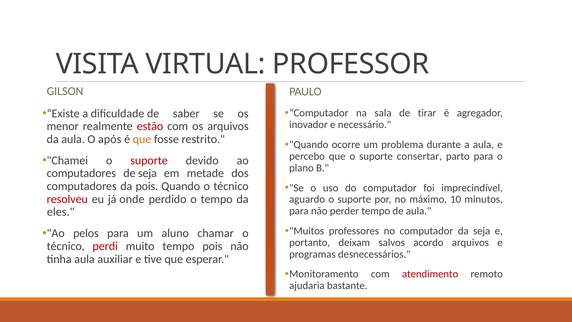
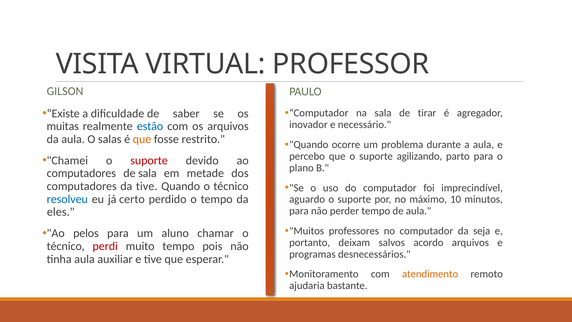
menor: menor -> muitas (63, 126)
estão colour: red -> blue (150, 126)
após: após -> salas (110, 139)
consertar: consertar -> agilizando (419, 156)
de seja: seja -> sala (147, 173)
da pois: pois -> tive (147, 186)
resolveu colour: red -> blue (67, 199)
onde: onde -> certo (132, 199)
atendimento colour: red -> orange (430, 274)
